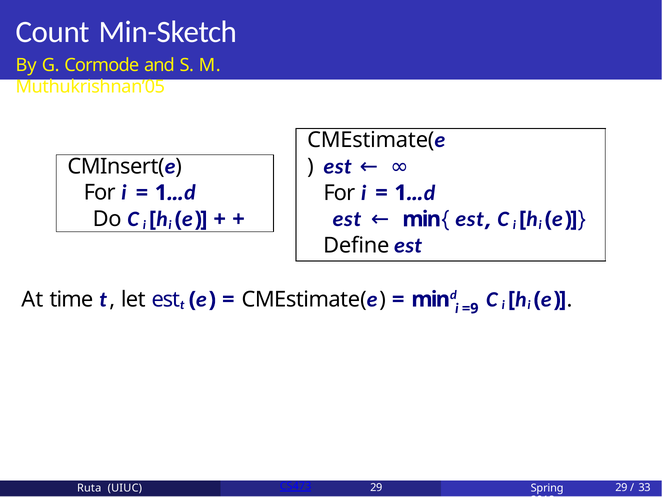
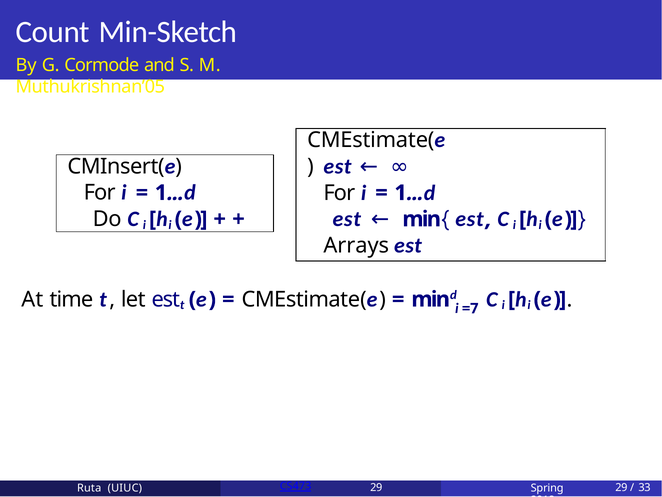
Define: Define -> Arrays (356, 245)
=9: =9 -> =7 (470, 308)
